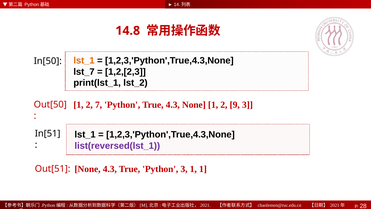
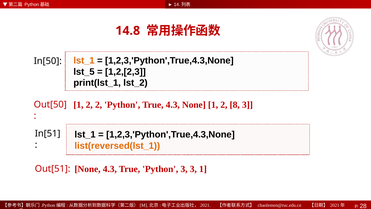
lst_7: lst_7 -> lst_5 (84, 72)
2 7: 7 -> 2 (99, 105)
9: 9 -> 8 (235, 105)
list(reversed(lst_1 colour: purple -> orange (117, 146)
3 1: 1 -> 3 (193, 169)
